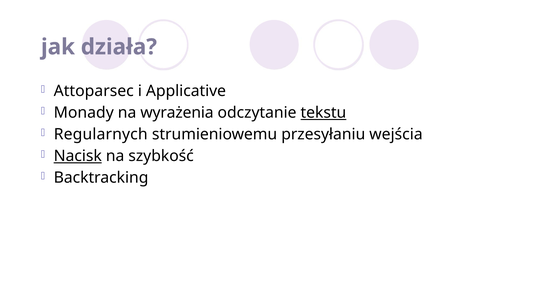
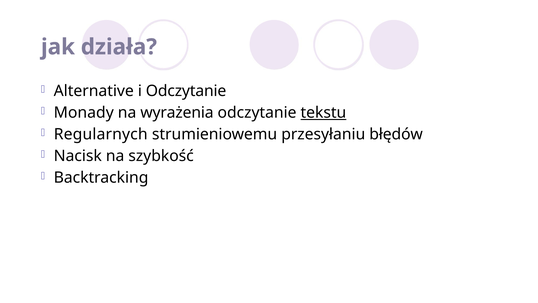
Attoparsec: Attoparsec -> Alternative (94, 91)
i Applicative: Applicative -> Odczytanie (186, 91)
wejścia: wejścia -> błędów (396, 134)
Nacisk underline: present -> none (78, 156)
